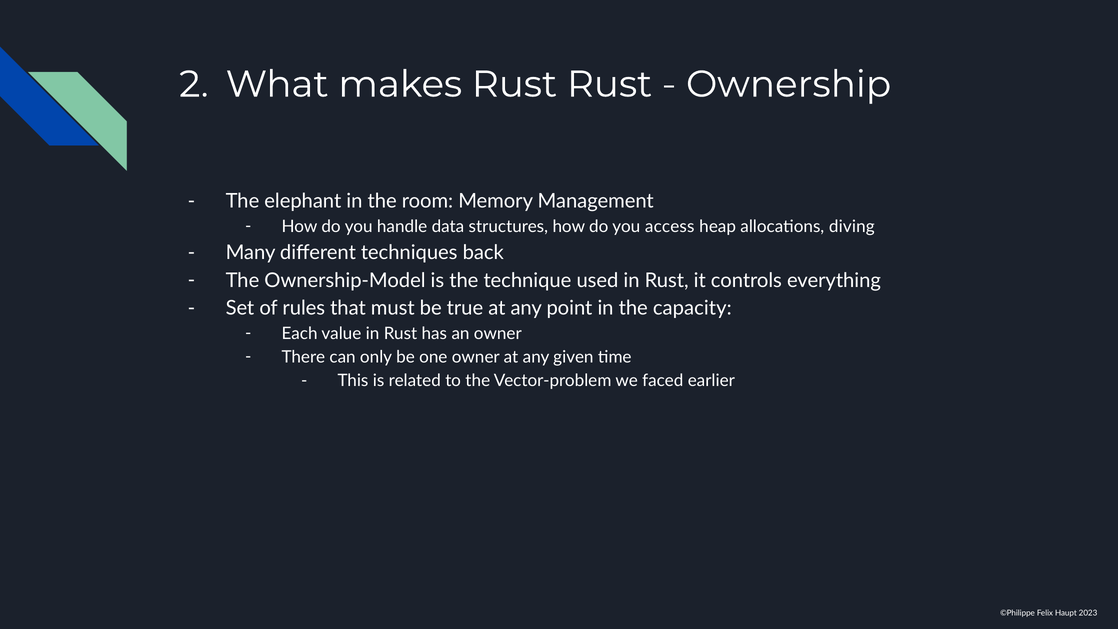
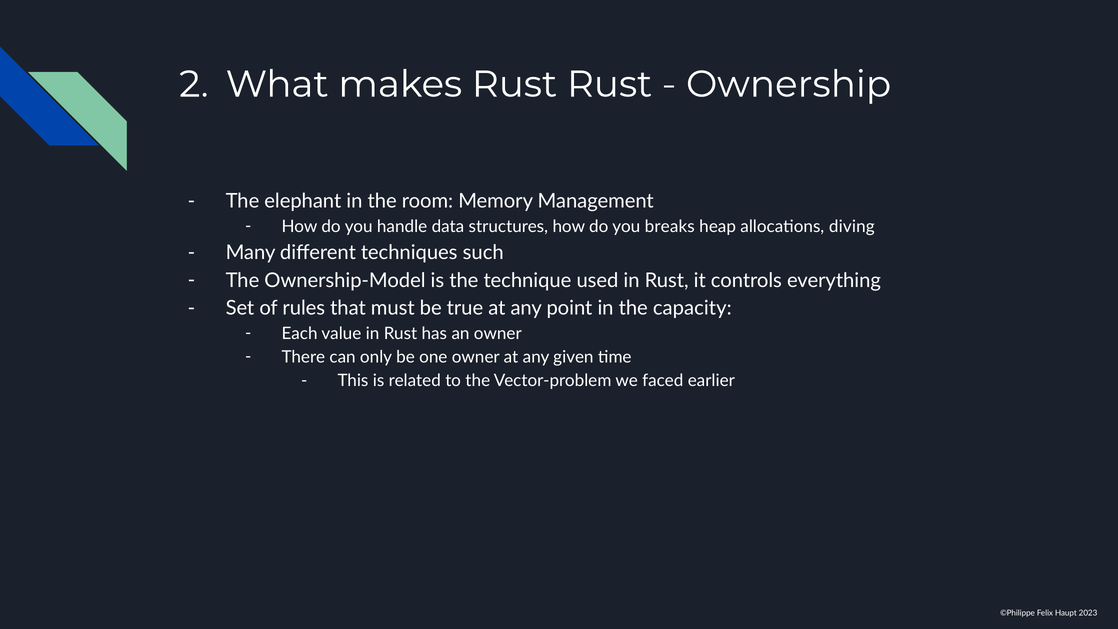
access: access -> breaks (670, 227)
back: back -> such (483, 253)
